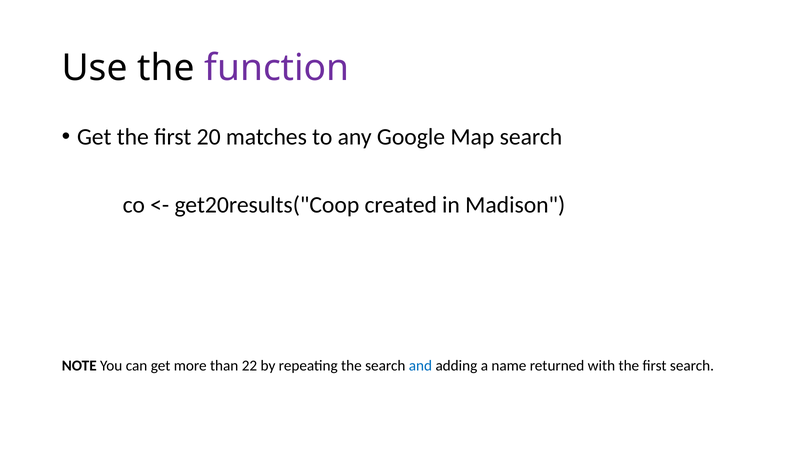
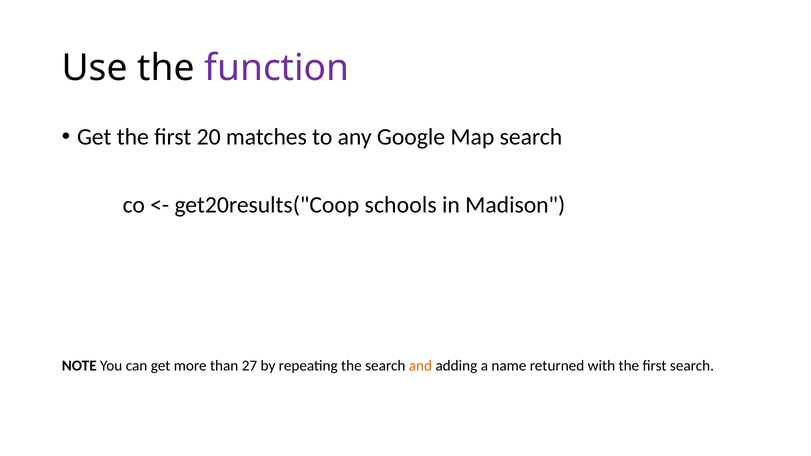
created: created -> schools (401, 205)
22: 22 -> 27 (249, 366)
and colour: blue -> orange (420, 366)
